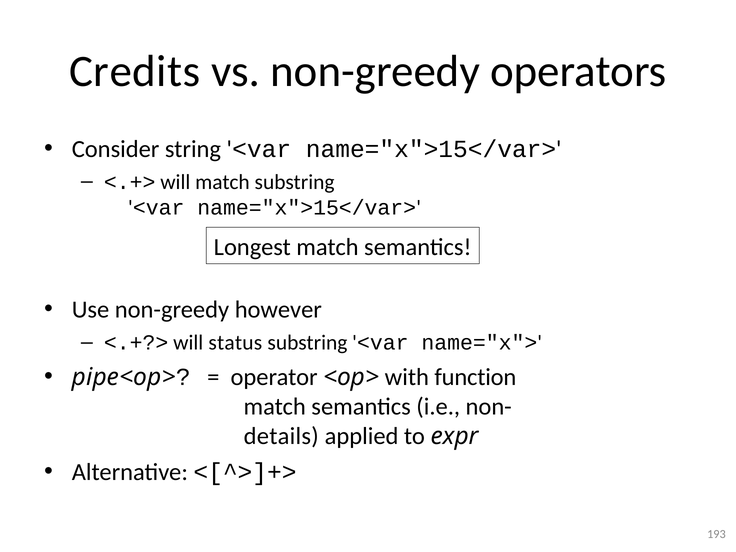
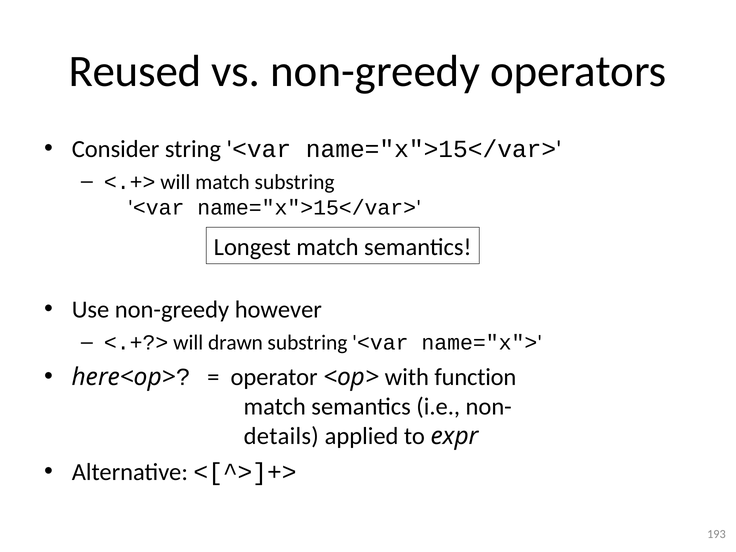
Credits: Credits -> Reused (135, 71)
status: status -> drawn (236, 343)
pipe<op>: pipe<op> -> here<op> (124, 377)
